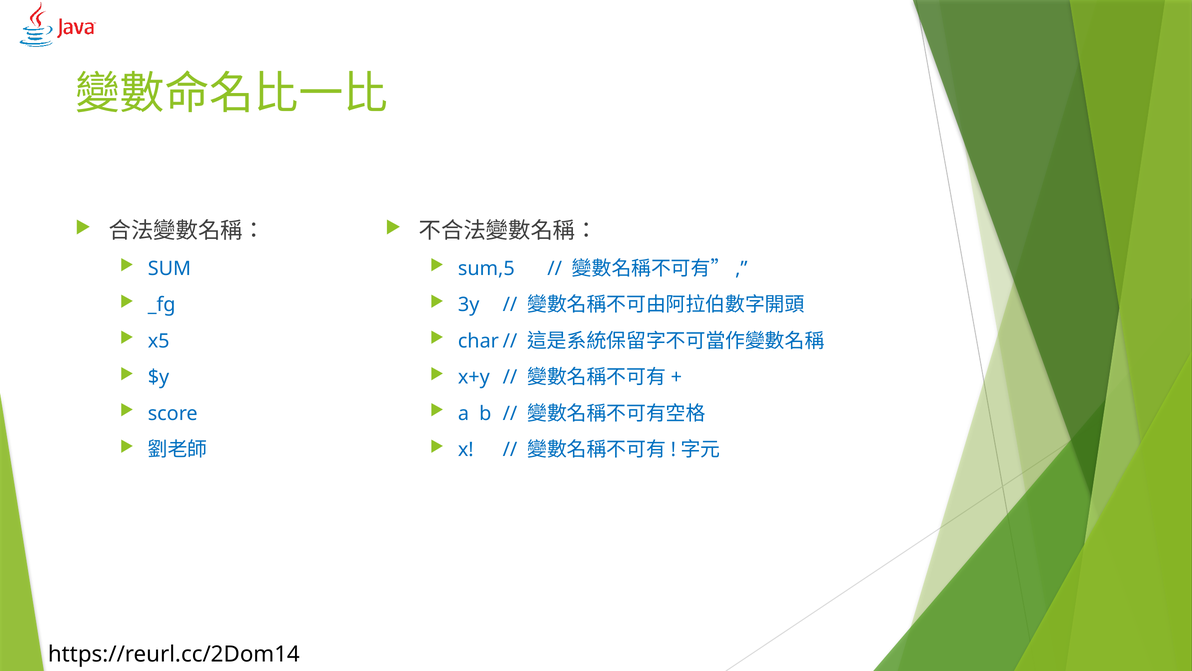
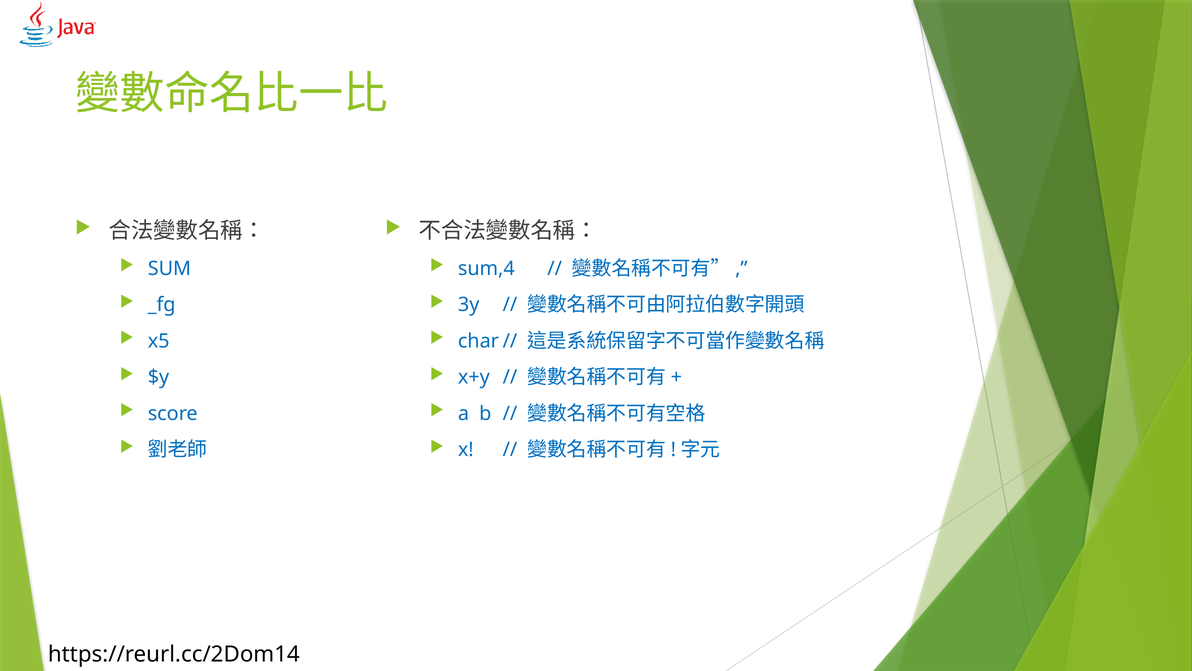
sum,5: sum,5 -> sum,4 (486, 268)
